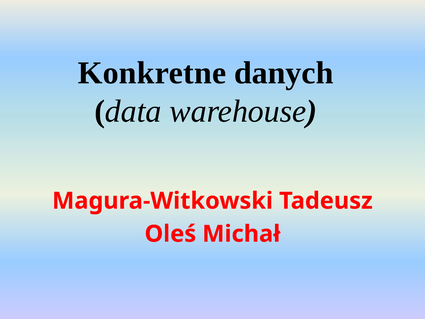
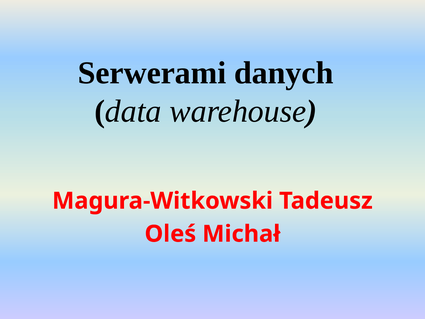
Konkretne: Konkretne -> Serwerami (152, 73)
